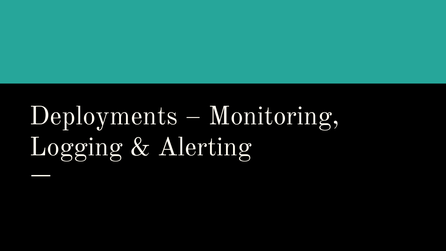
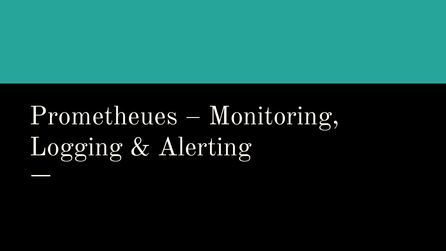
Deployments: Deployments -> Prometheues (104, 116)
